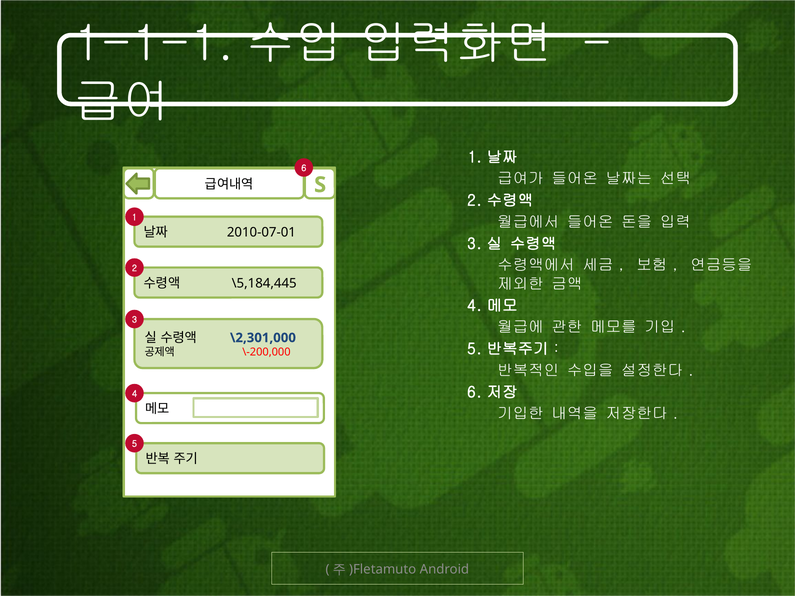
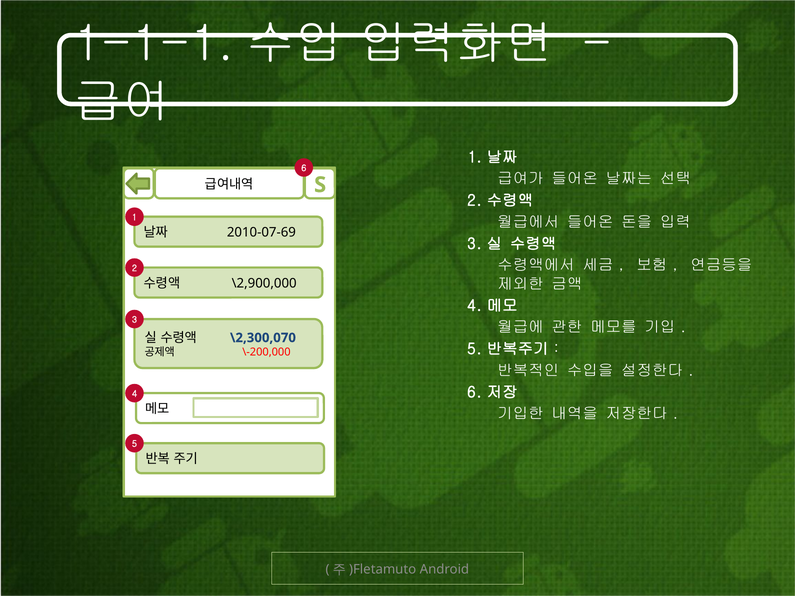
2010-07-01: 2010-07-01 -> 2010-07-69 (261, 233)
\5,184,445: \5,184,445 -> \2,900,000 (264, 284)
\2,301,000: \2,301,000 -> \2,300,070 (263, 338)
